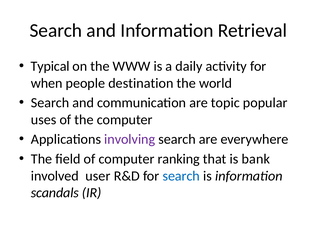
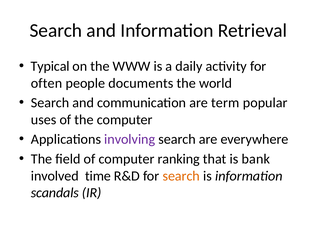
when: when -> often (47, 83)
destination: destination -> documents (141, 83)
topic: topic -> term (225, 103)
user: user -> time (98, 176)
search colour: blue -> orange (181, 176)
